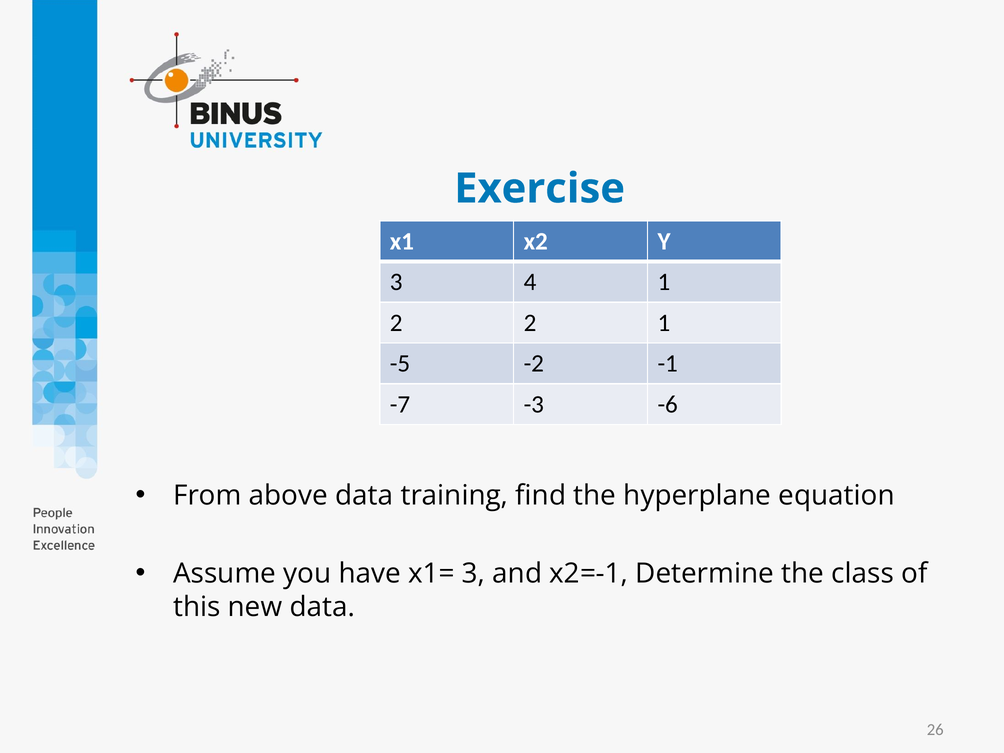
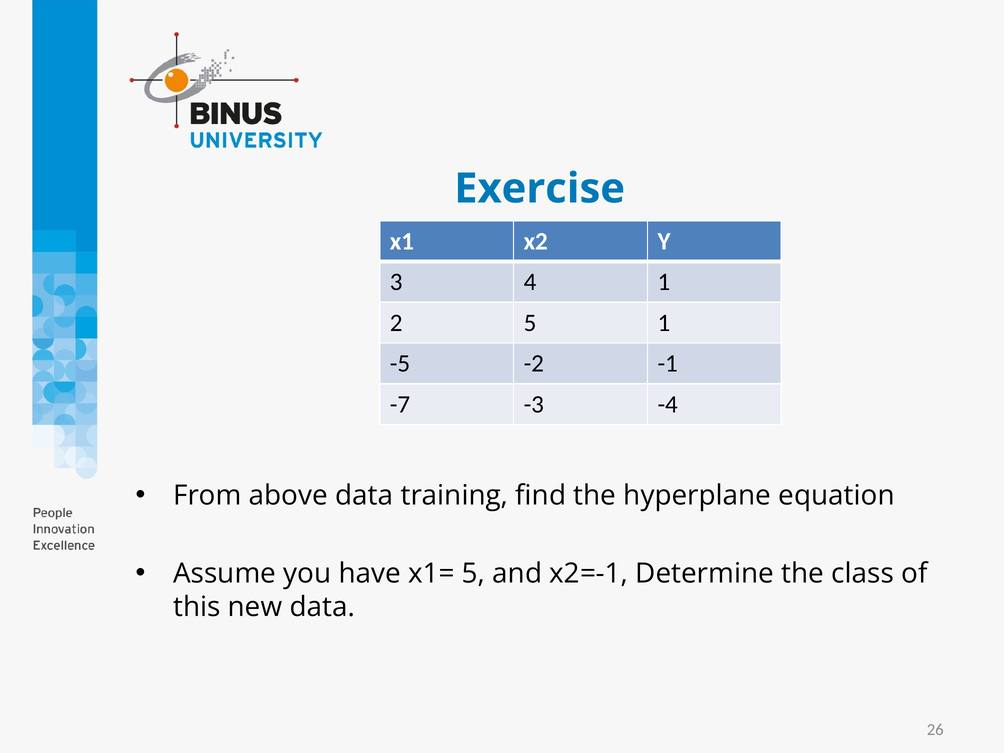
2 2: 2 -> 5 (530, 323)
-6: -6 -> -4 (668, 404)
x1= 3: 3 -> 5 (474, 574)
